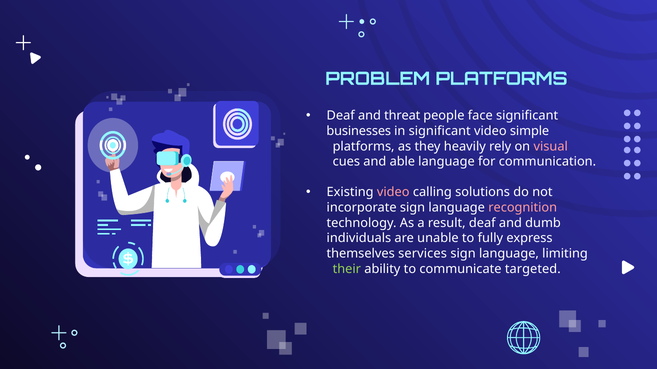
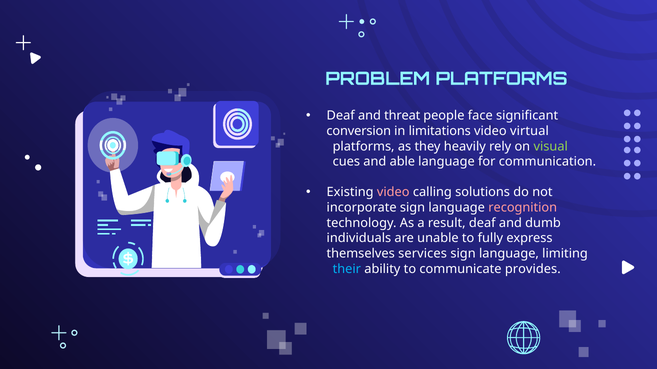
businesses: businesses -> conversion (359, 131)
in significant: significant -> limitations (440, 131)
simple: simple -> virtual (529, 131)
visual colour: pink -> light green (551, 147)
their colour: light green -> light blue (347, 269)
targeted: targeted -> provides (533, 269)
